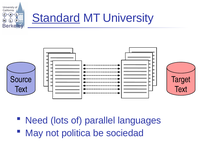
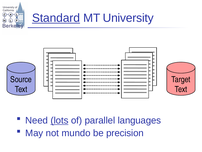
lots underline: none -> present (59, 120)
politica: politica -> mundo (76, 133)
sociedad: sociedad -> precision (125, 133)
